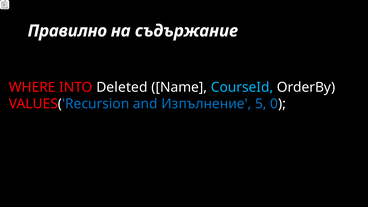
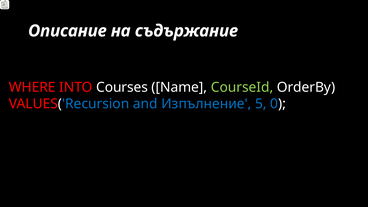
Правилно: Правилно -> Описание (67, 31)
Deleted: Deleted -> Courses (122, 87)
CourseId colour: light blue -> light green (242, 87)
